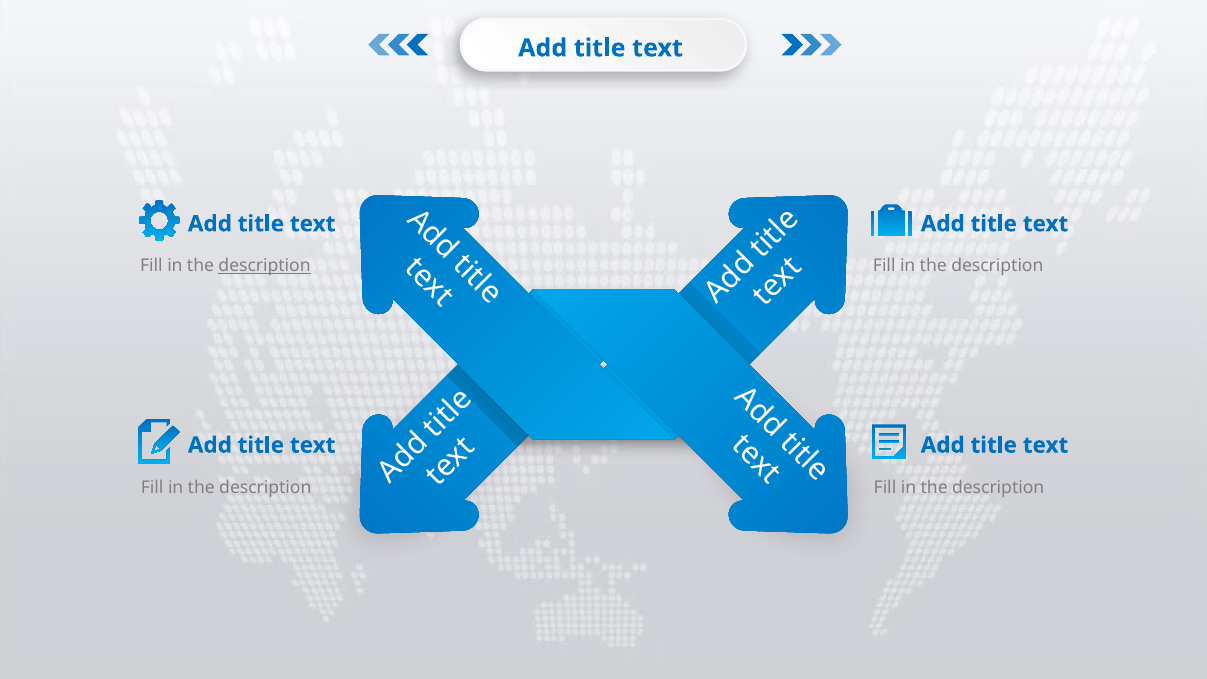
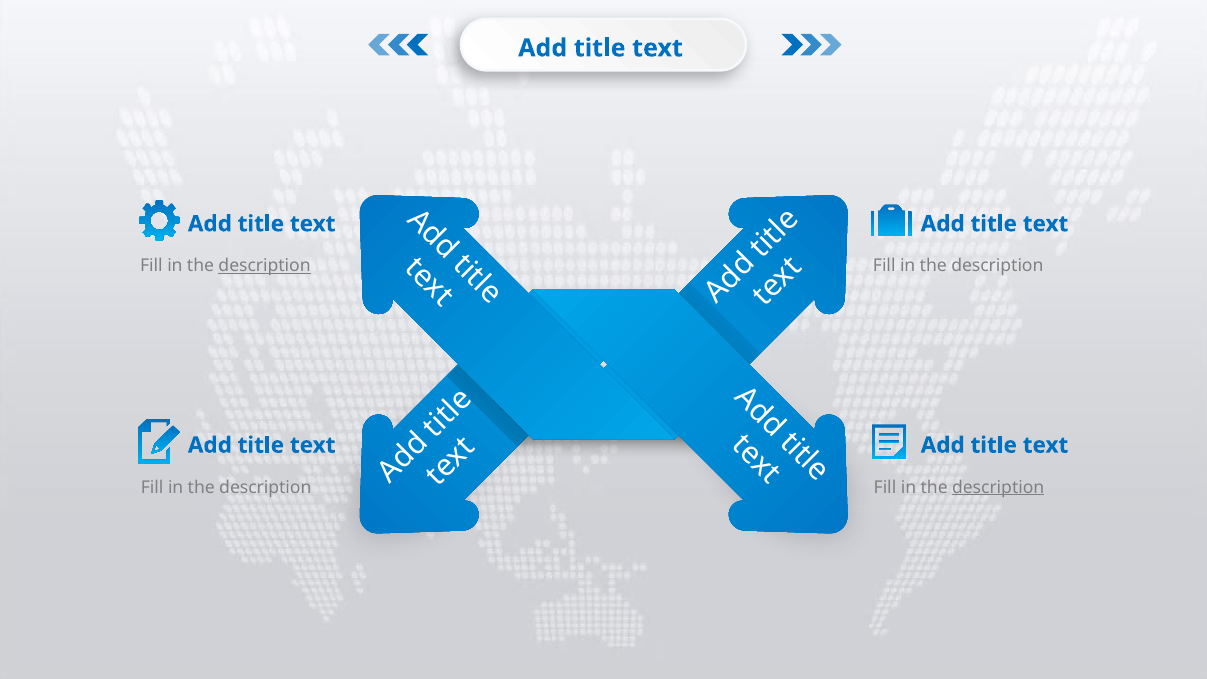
description underline: none -> present (998, 487)
